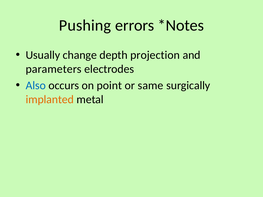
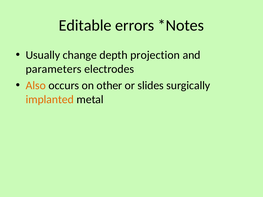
Pushing: Pushing -> Editable (85, 25)
Also colour: blue -> orange (36, 86)
point: point -> other (109, 86)
same: same -> slides (151, 86)
